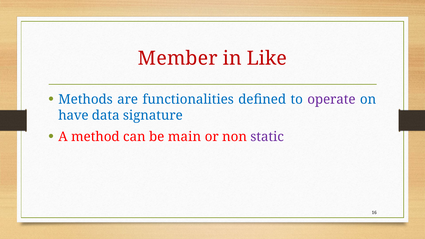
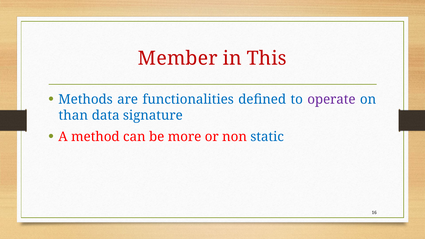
Like: Like -> This (267, 58)
have: have -> than (73, 116)
main: main -> more (185, 137)
static colour: purple -> blue (267, 137)
